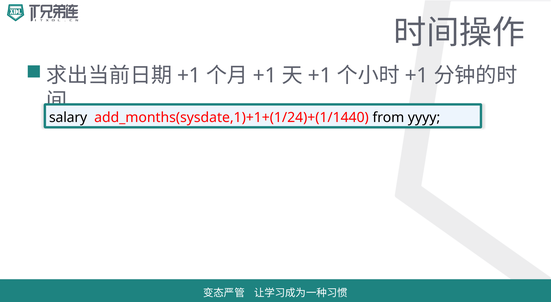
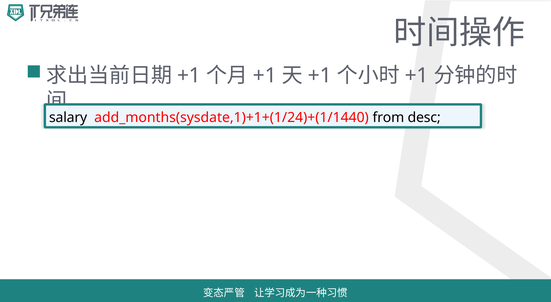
yyyy: yyyy -> desc (424, 118)
